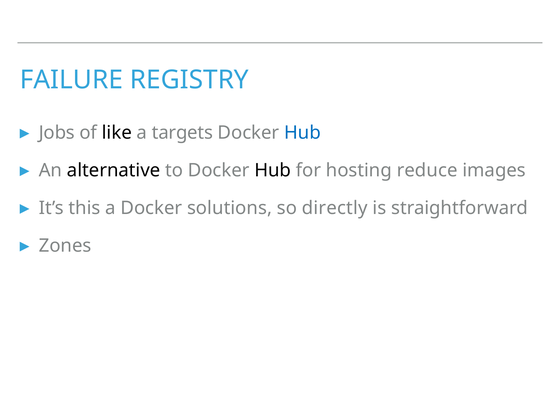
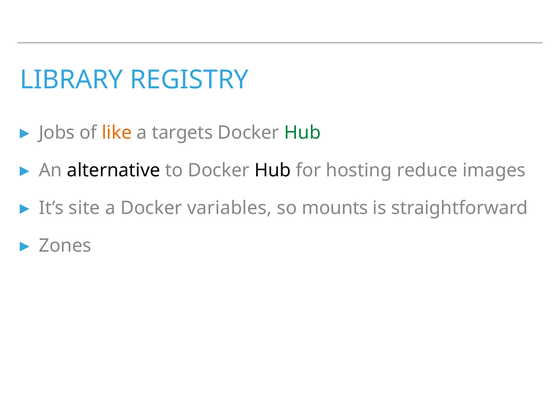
FAILURE: FAILURE -> LIBRARY (71, 80)
like colour: black -> orange (117, 133)
Hub colour: blue -> green (302, 133)
this: this -> site (84, 208)
solutions: solutions -> variables (229, 208)
directly: directly -> mounts (335, 208)
